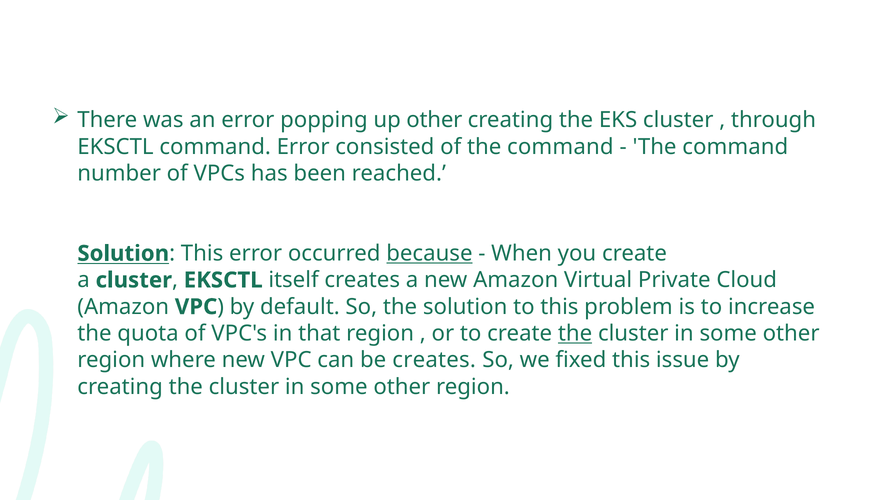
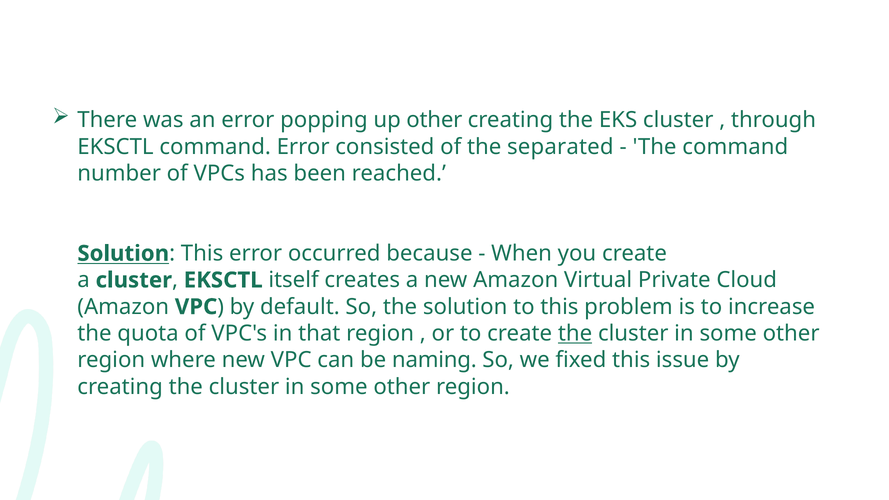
of the command: command -> separated (560, 147)
because underline: present -> none (429, 254)
be creates: creates -> naming (434, 360)
